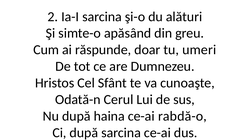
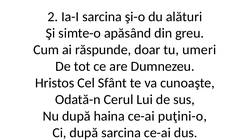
rabdă-o: rabdă-o -> puţini-o (182, 117)
